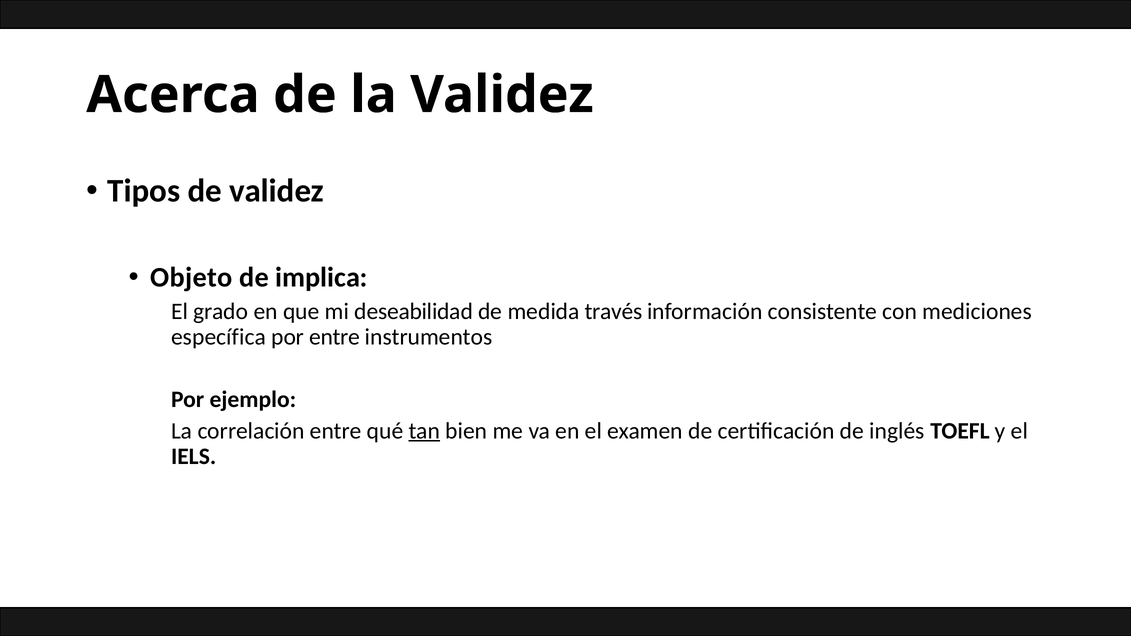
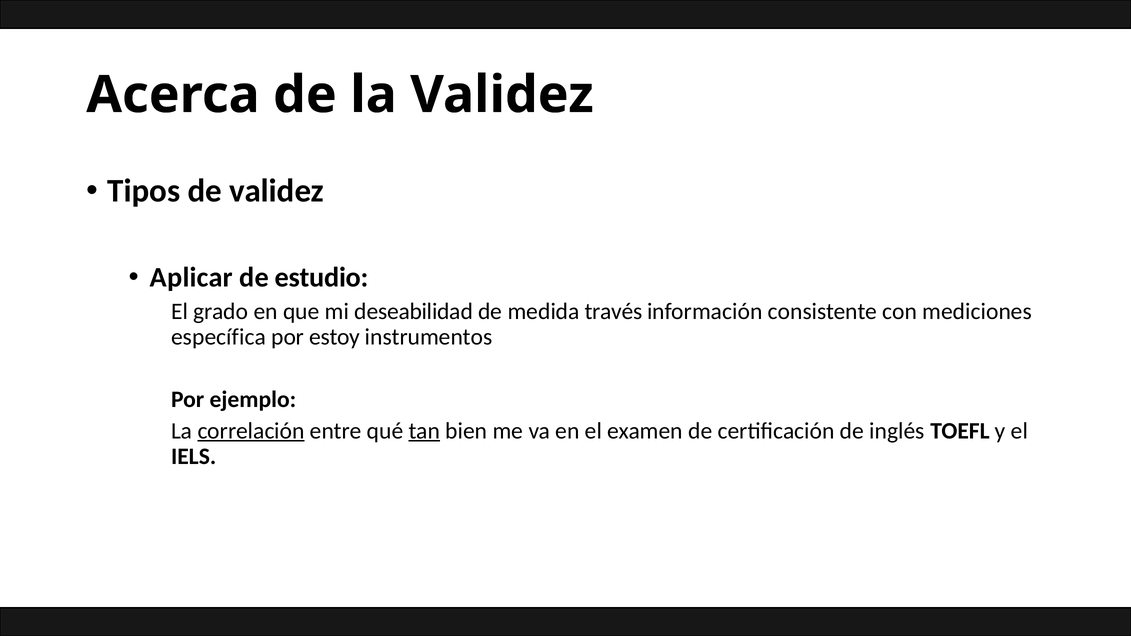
Objeto: Objeto -> Aplicar (191, 277)
implica: implica -> estudio (322, 277)
por entre: entre -> estoy (335, 337)
correlación underline: none -> present (251, 431)
